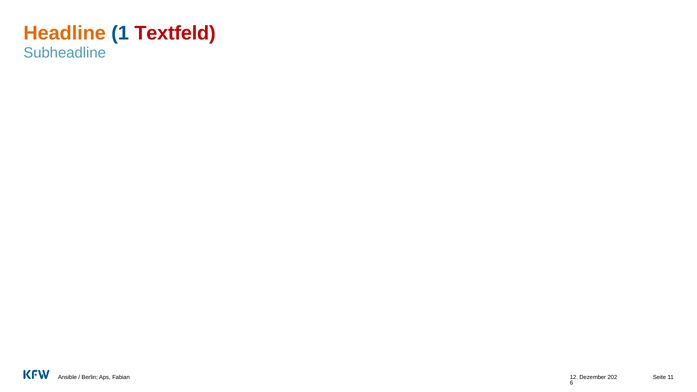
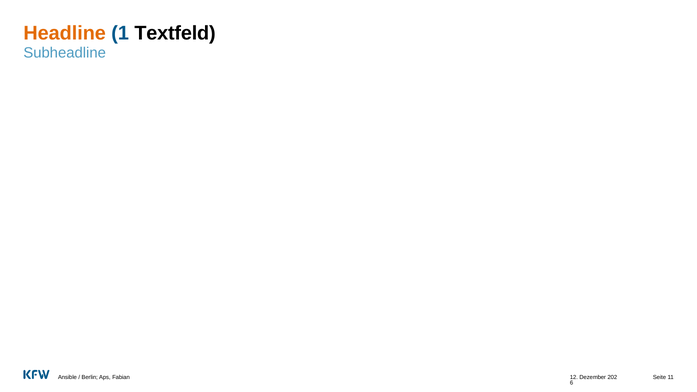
Textfeld colour: red -> black (175, 33)
